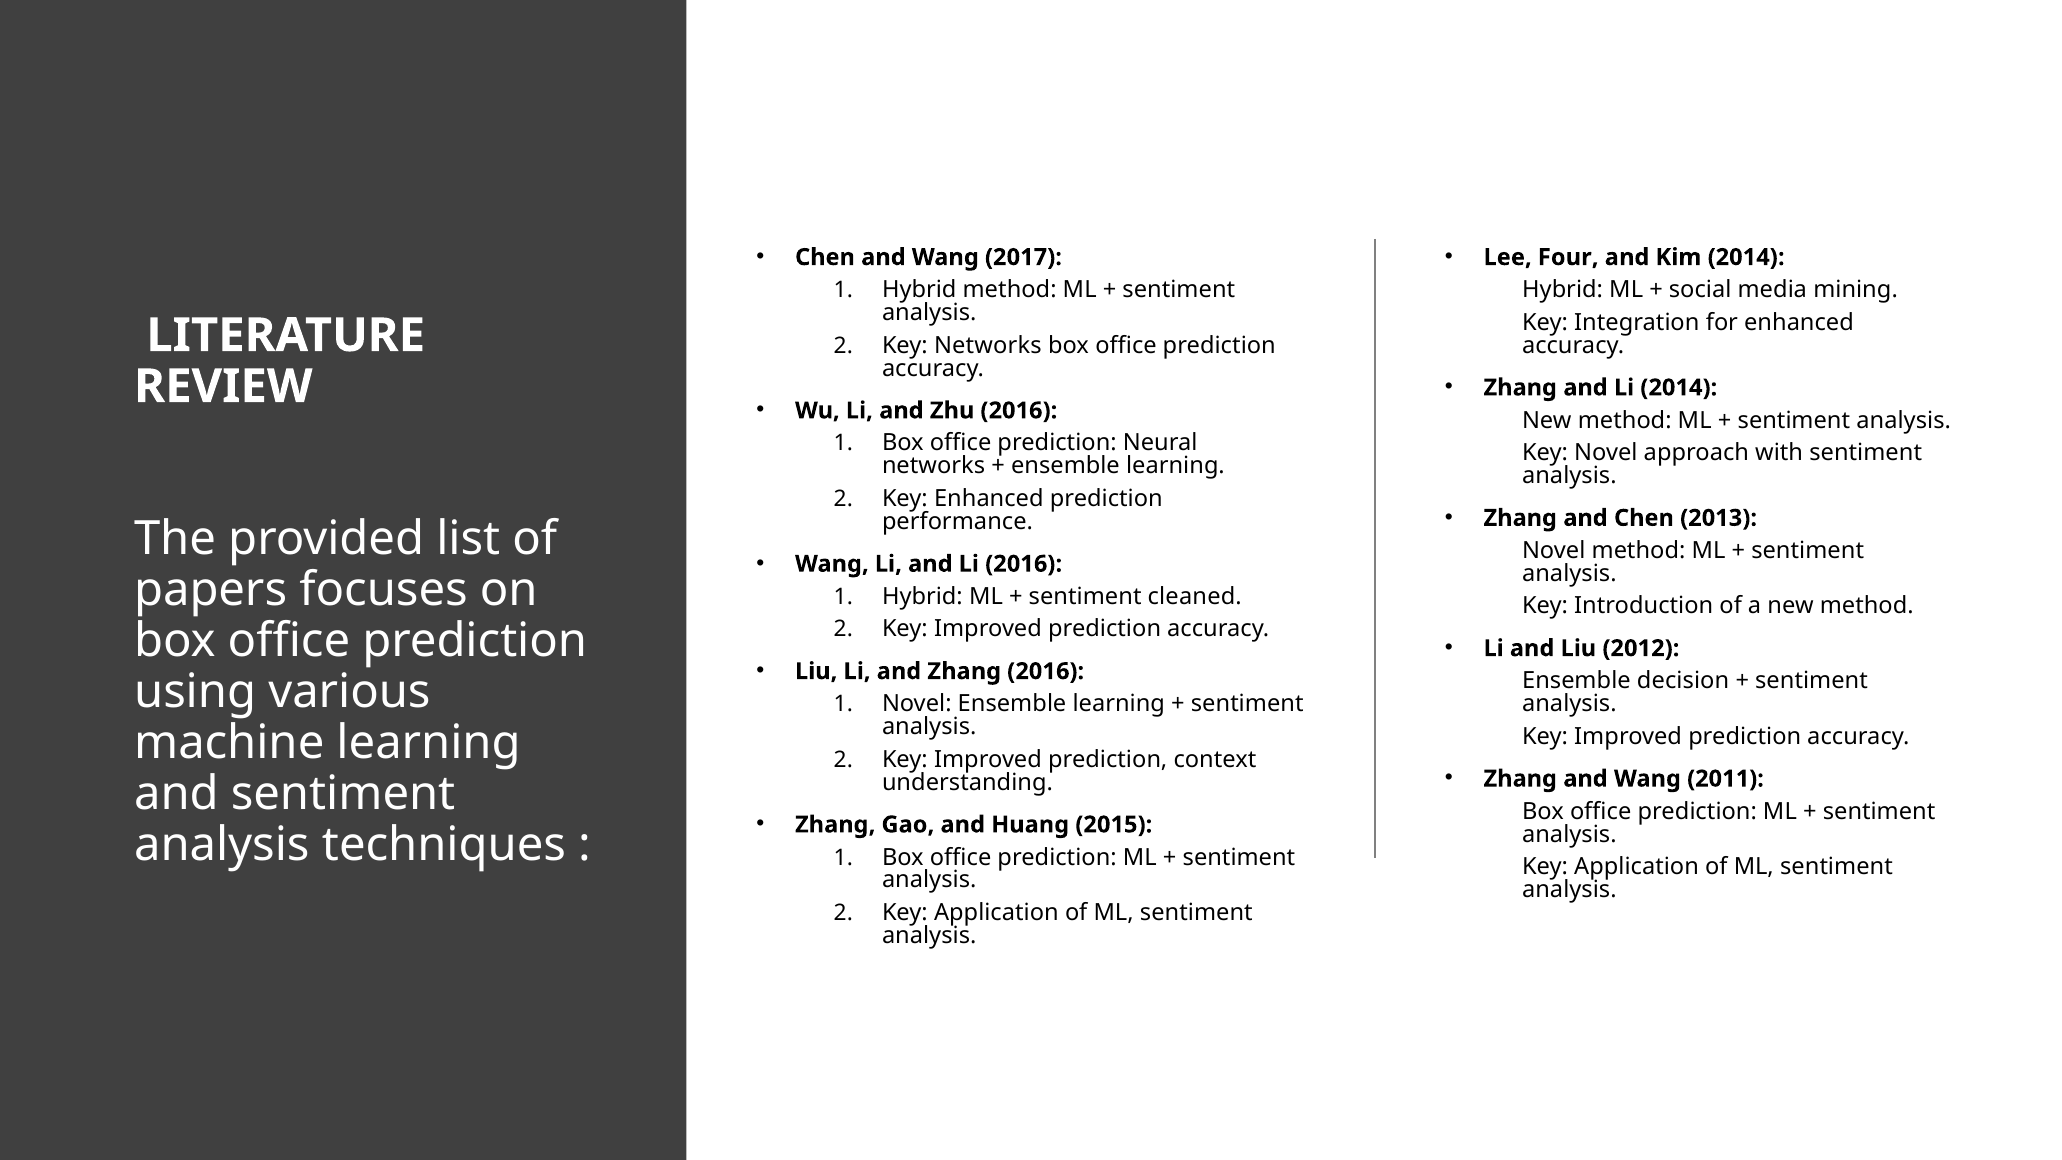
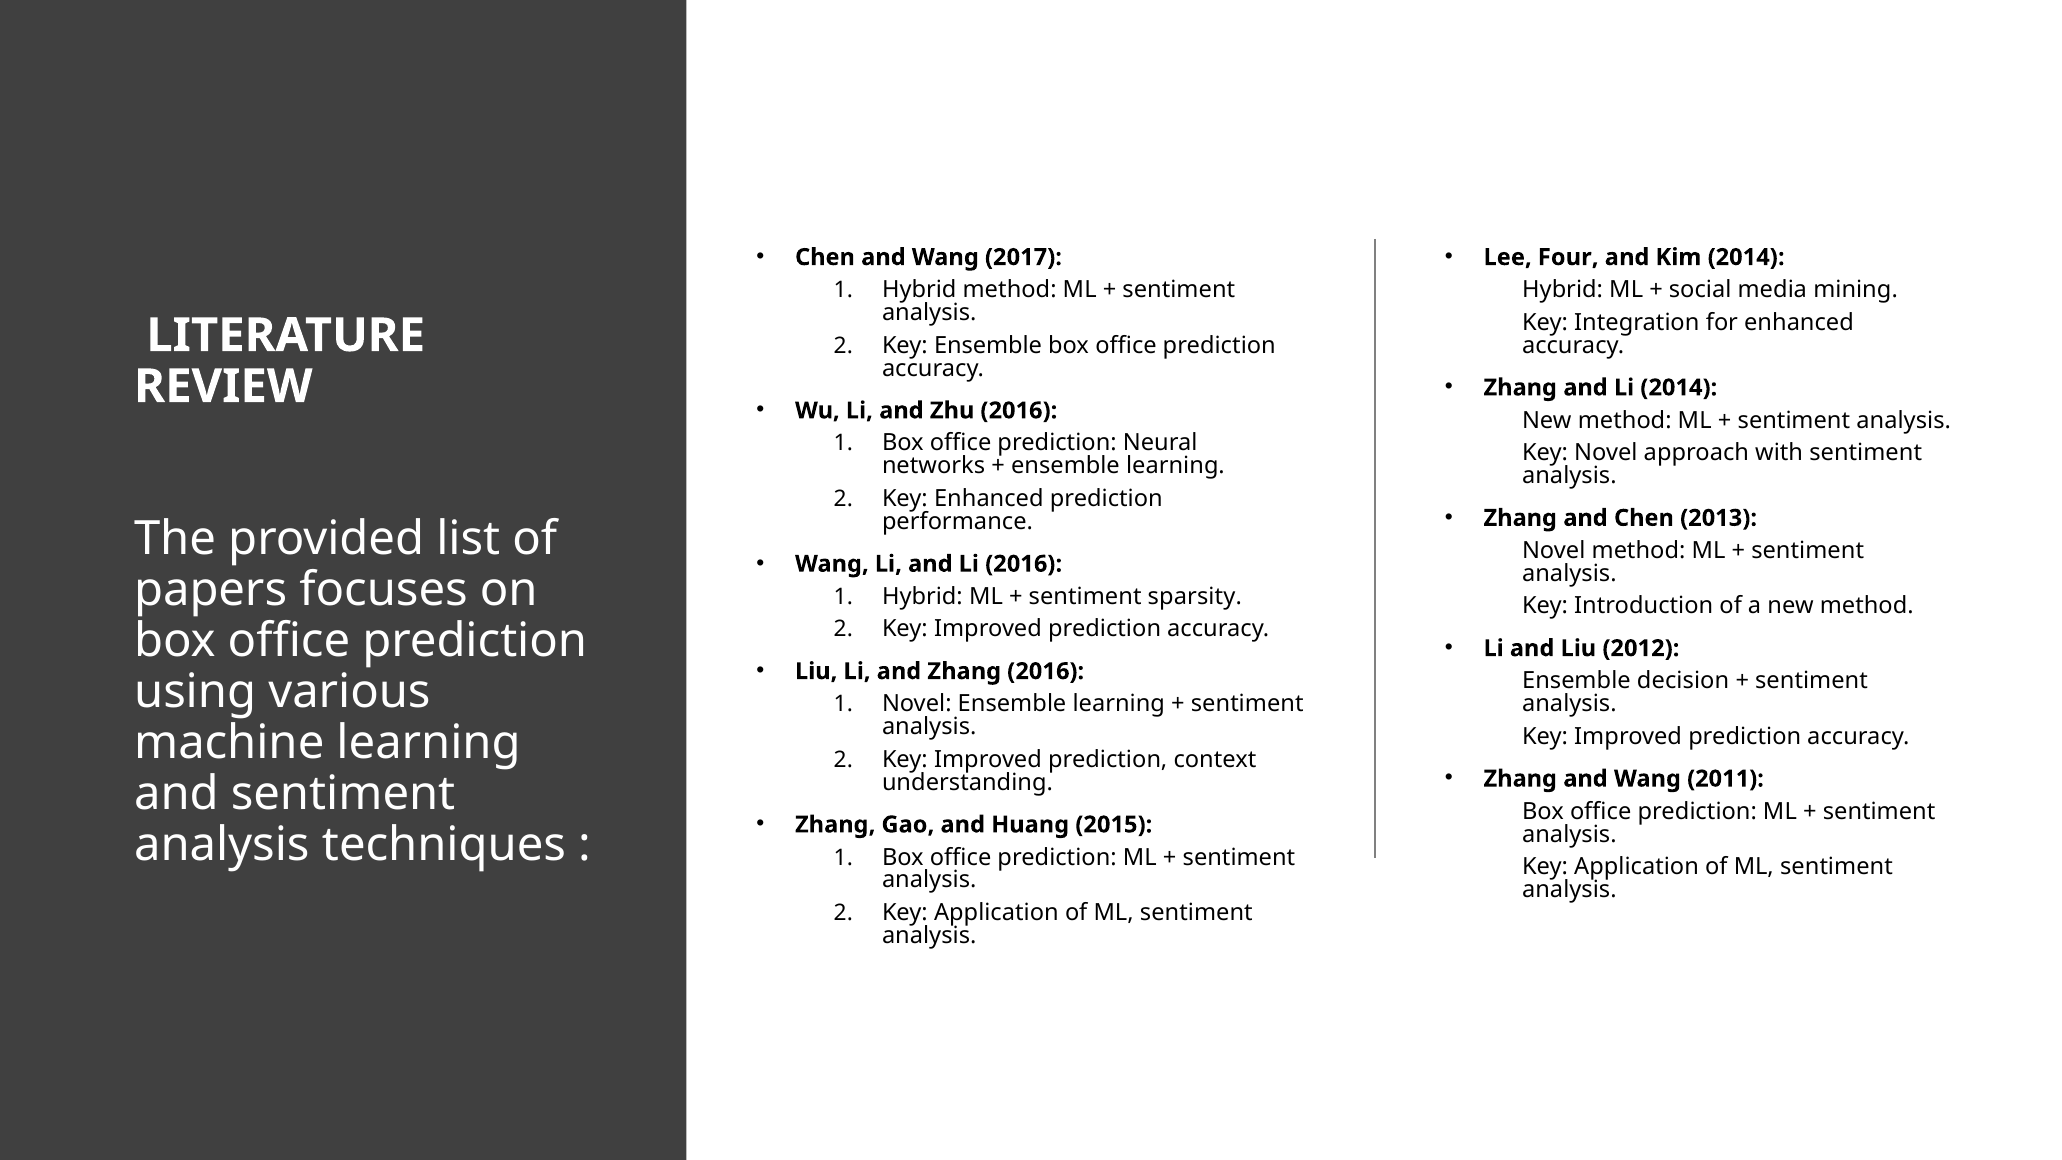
Key Networks: Networks -> Ensemble (988, 345)
cleaned: cleaned -> sparsity (1195, 596)
